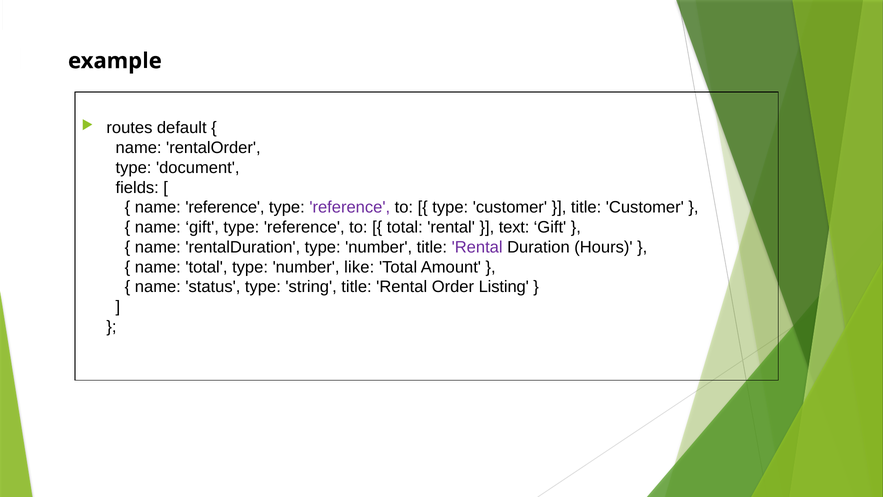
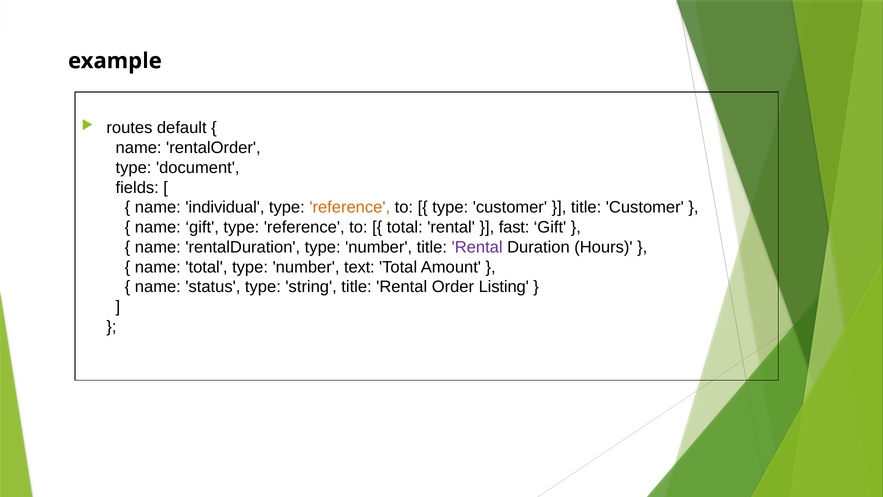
name reference: reference -> individual (225, 207)
reference colour: purple -> orange (350, 207)
text: text -> fast (514, 227)
like: like -> text (359, 267)
